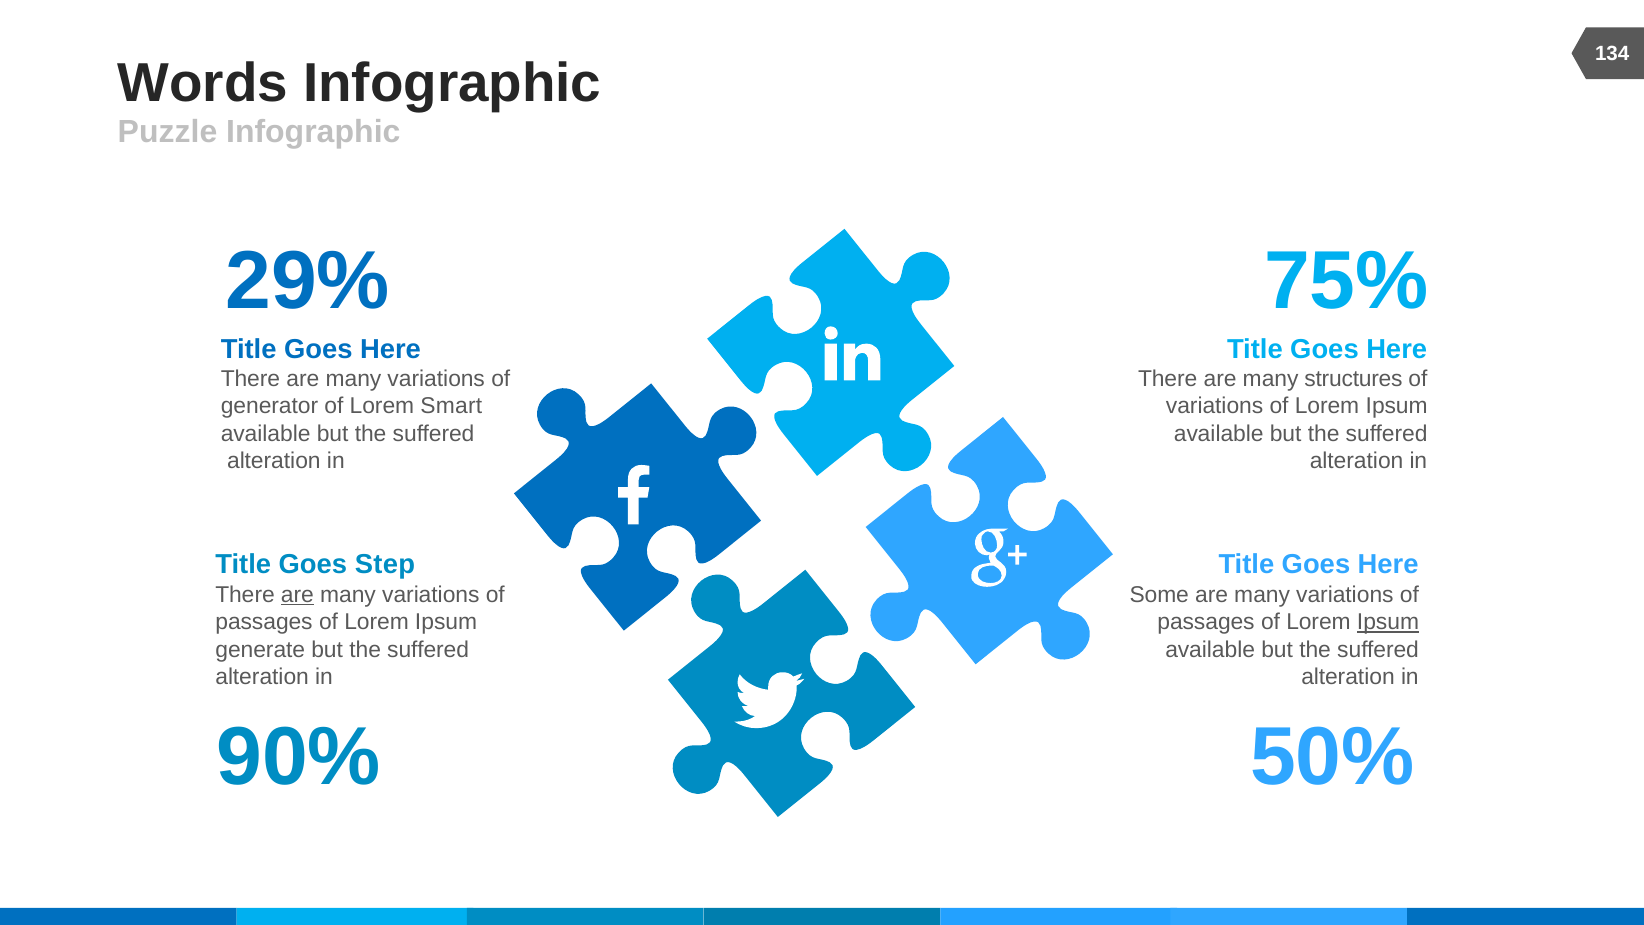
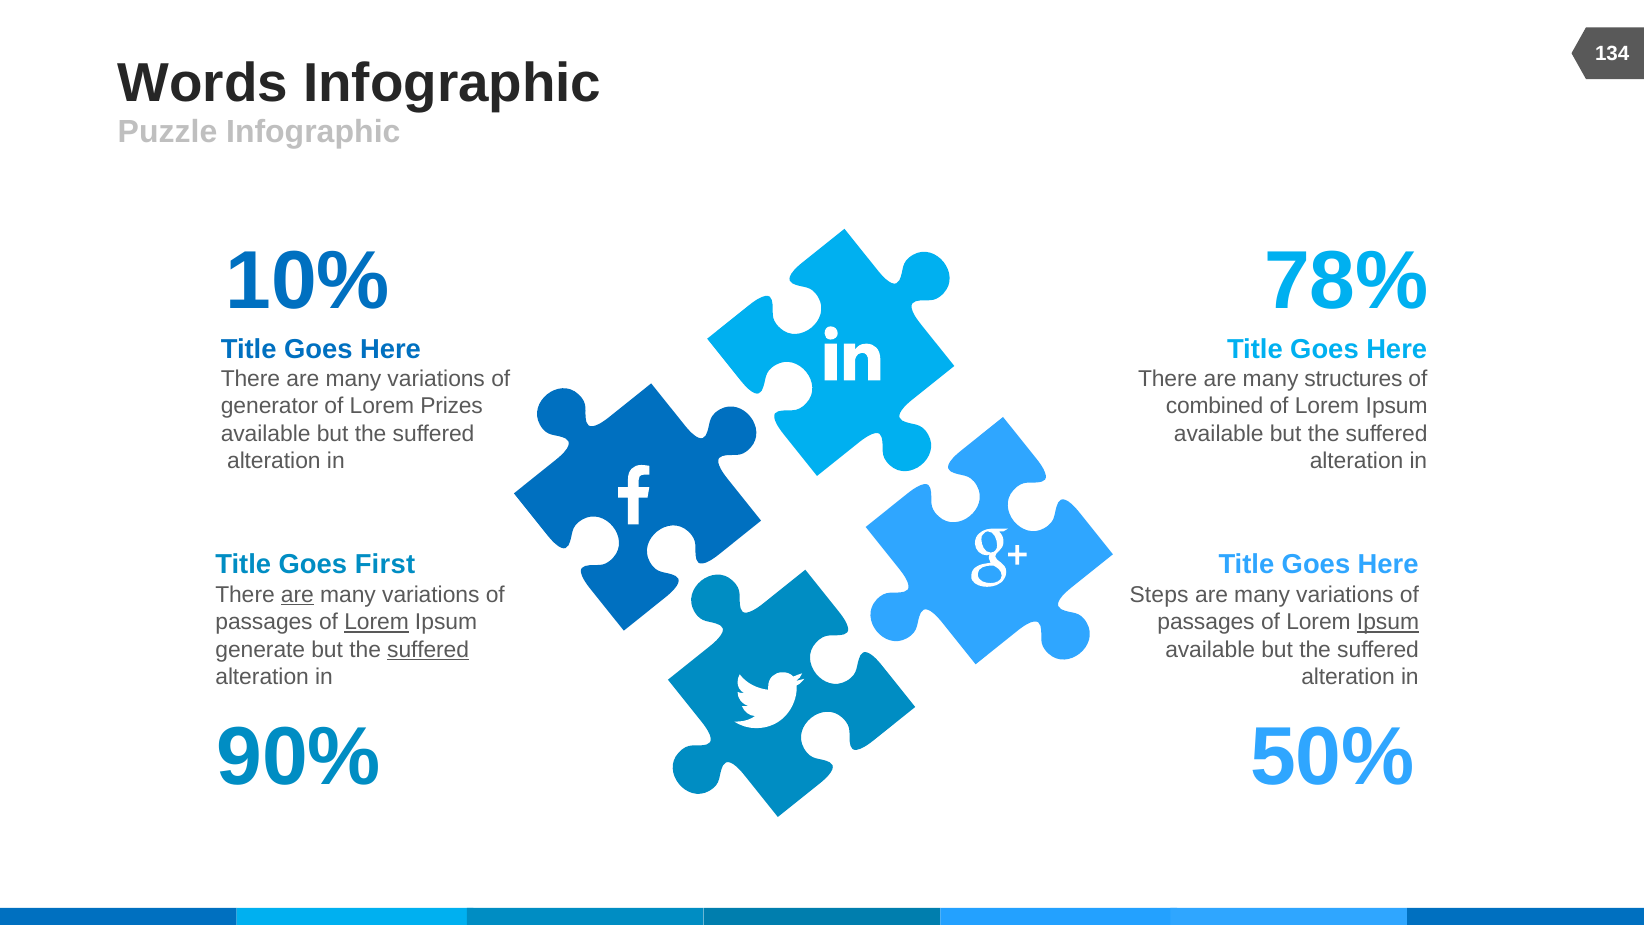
29%: 29% -> 10% (308, 281)
75%: 75% -> 78% (1346, 281)
Smart: Smart -> Prizes (452, 406)
variations: variations -> combined (1215, 406)
Step: Step -> First (385, 565)
Some: Some -> Steps (1159, 595)
Lorem underline: none -> present (377, 622)
suffered underline: none -> present (428, 649)
